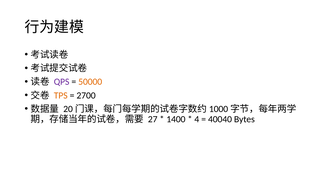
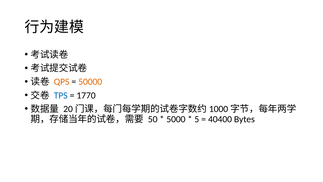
QPS colour: purple -> orange (62, 82)
TPS colour: orange -> blue (61, 95)
2700: 2700 -> 1770 (86, 95)
27: 27 -> 50 (153, 119)
1400: 1400 -> 5000 (176, 119)
4: 4 -> 5 (197, 119)
40040: 40040 -> 40400 (220, 119)
